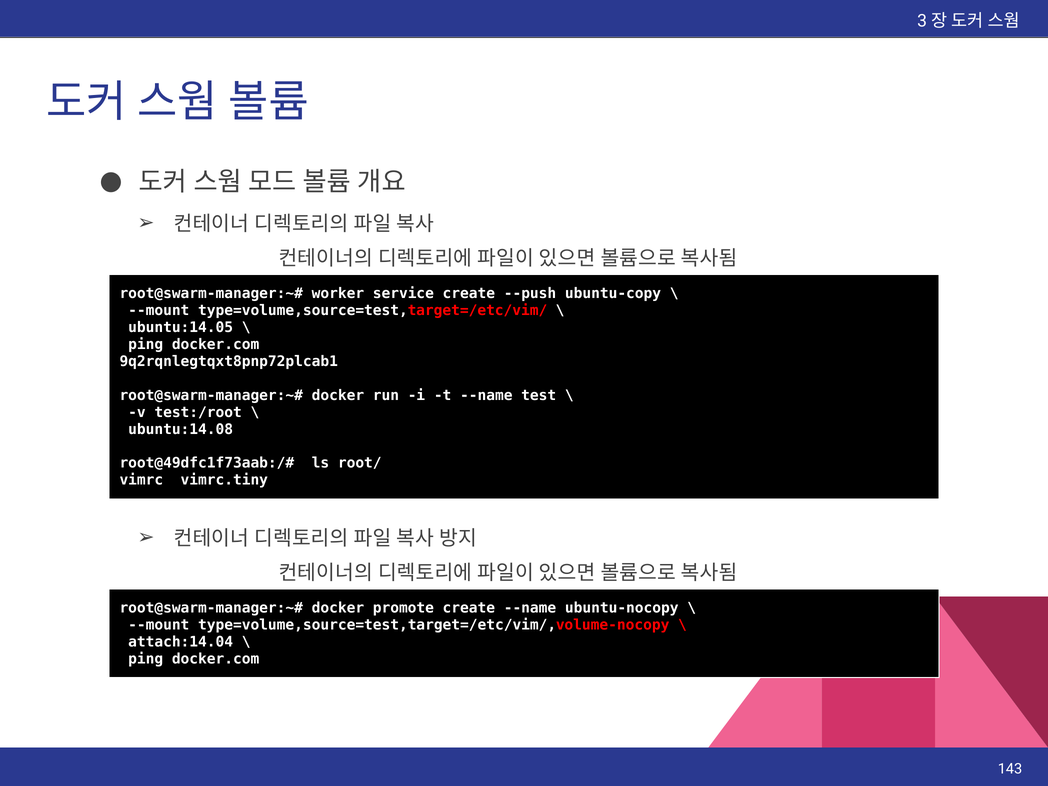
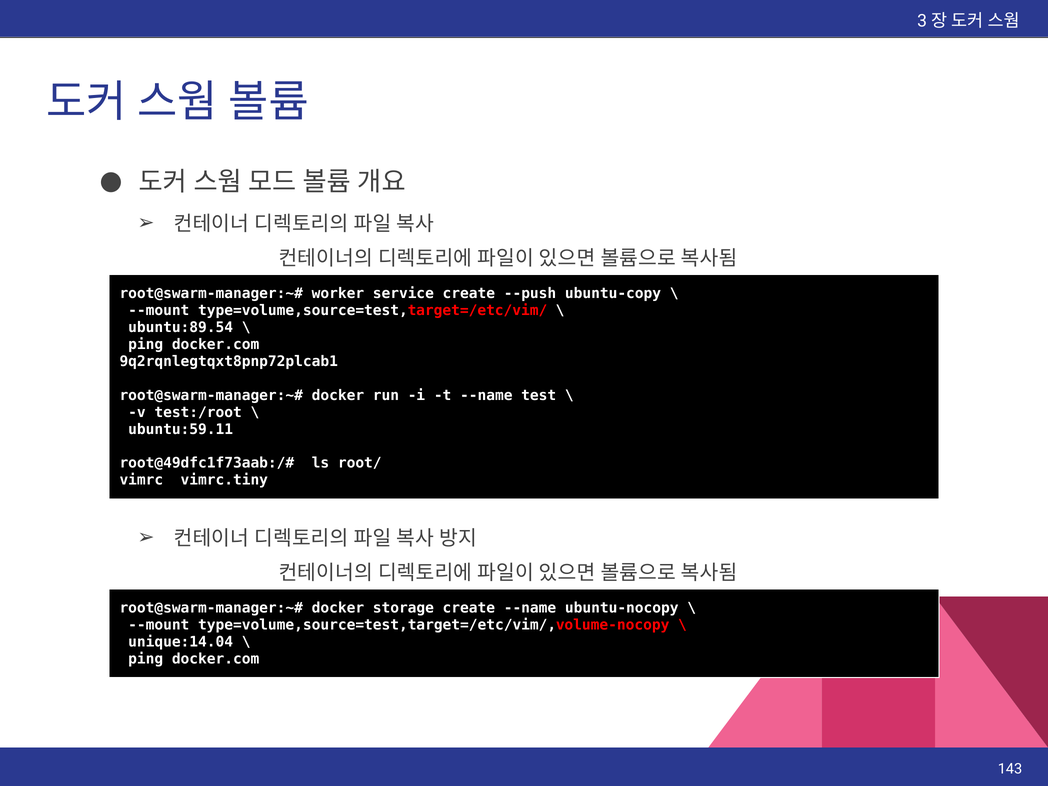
ubuntu:14.05: ubuntu:14.05 -> ubuntu:89.54 (181, 328)
ubuntu:14.08: ubuntu:14.08 -> ubuntu:59.11 (181, 429)
promote: promote -> storage (403, 608)
attach:14.04: attach:14.04 -> unique:14.04 (181, 642)
